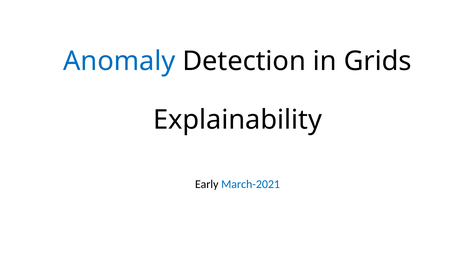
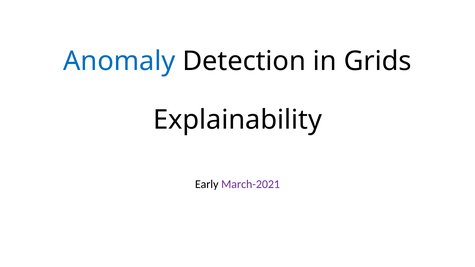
March-2021 colour: blue -> purple (251, 184)
